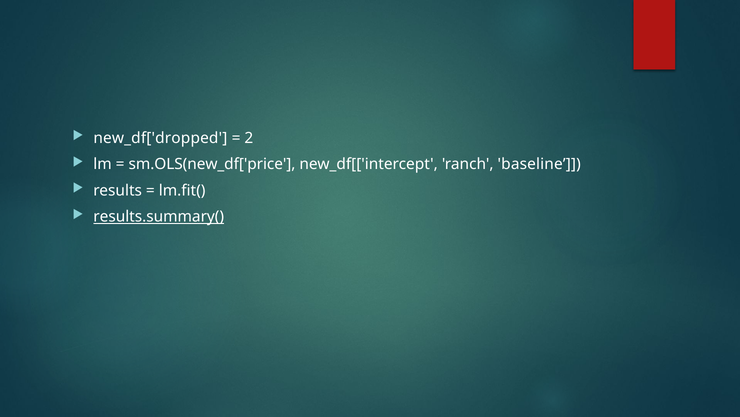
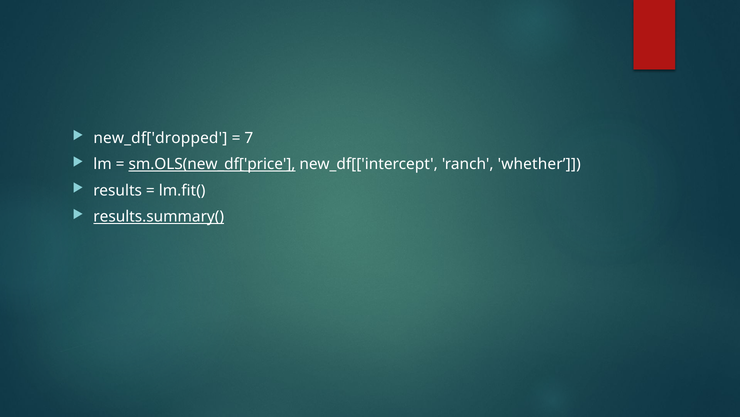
2: 2 -> 7 (249, 138)
sm.OLS(new_df['price underline: none -> present (212, 164)
baseline: baseline -> whether (539, 164)
